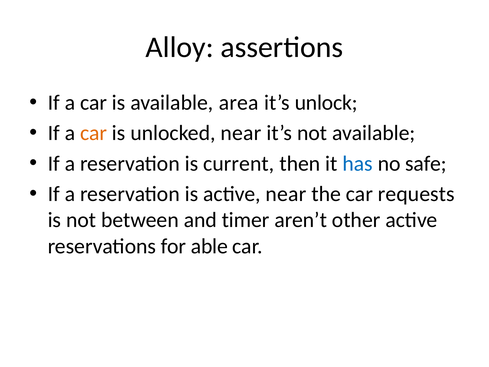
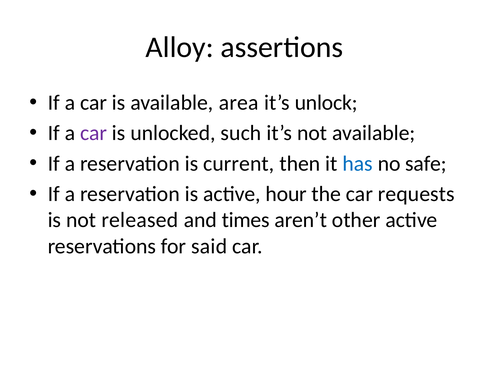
car colour: orange -> purple (94, 133)
unlocked near: near -> such (241, 133)
active near: near -> hour (286, 194)
between: between -> released (140, 220)
timer: timer -> times (246, 220)
able: able -> said (209, 246)
